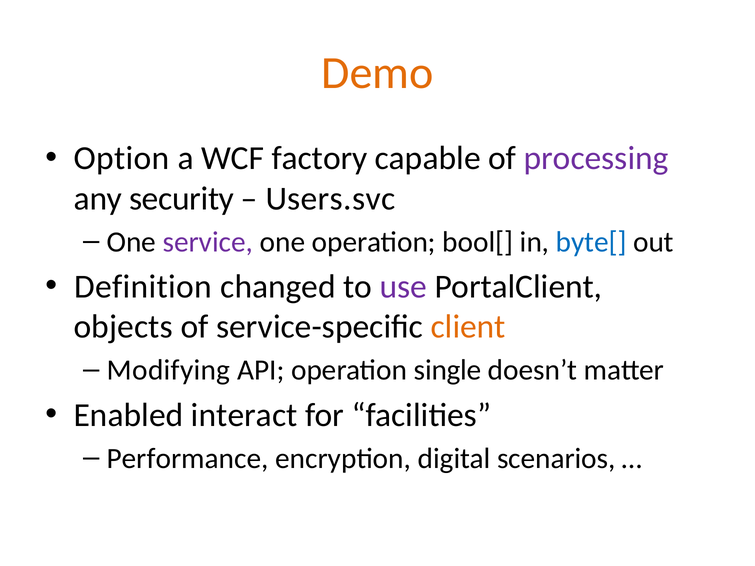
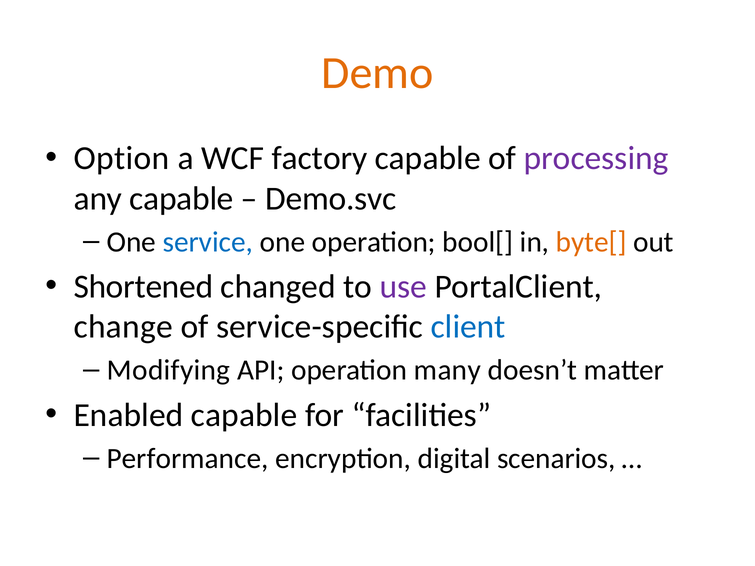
any security: security -> capable (182, 199)
Users.svc: Users.svc -> Demo.svc (331, 199)
service colour: purple -> blue (208, 242)
byte[ colour: blue -> orange (591, 242)
Definition: Definition -> Shortened (143, 287)
objects: objects -> change (123, 327)
client colour: orange -> blue (468, 327)
single: single -> many (447, 370)
Enabled interact: interact -> capable (244, 415)
